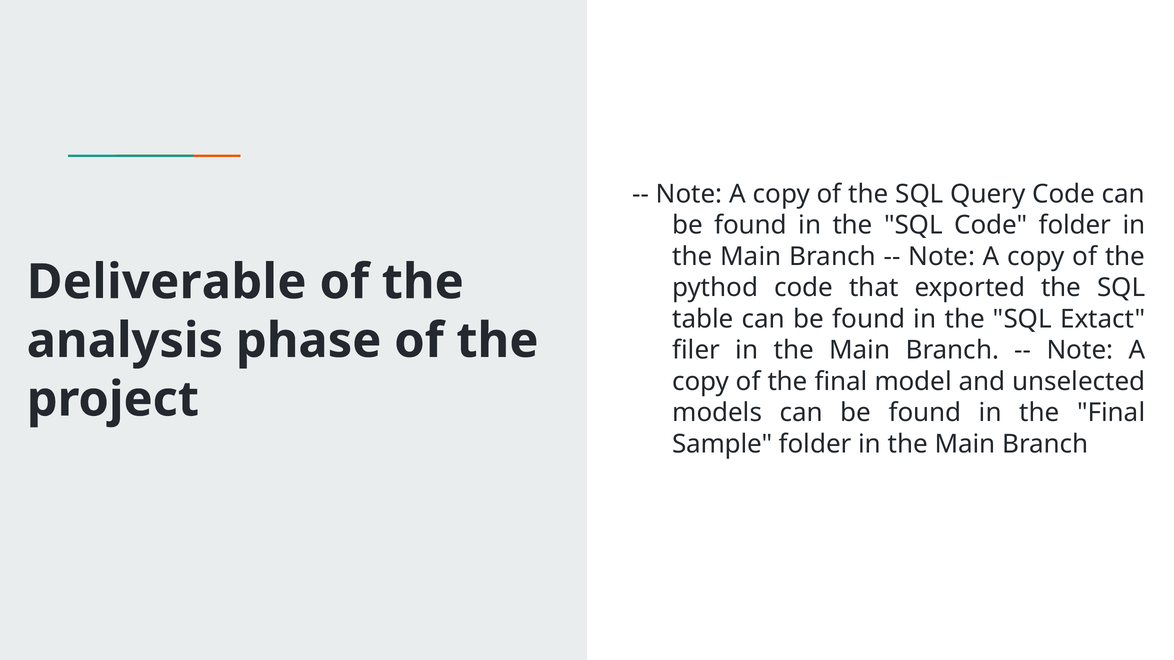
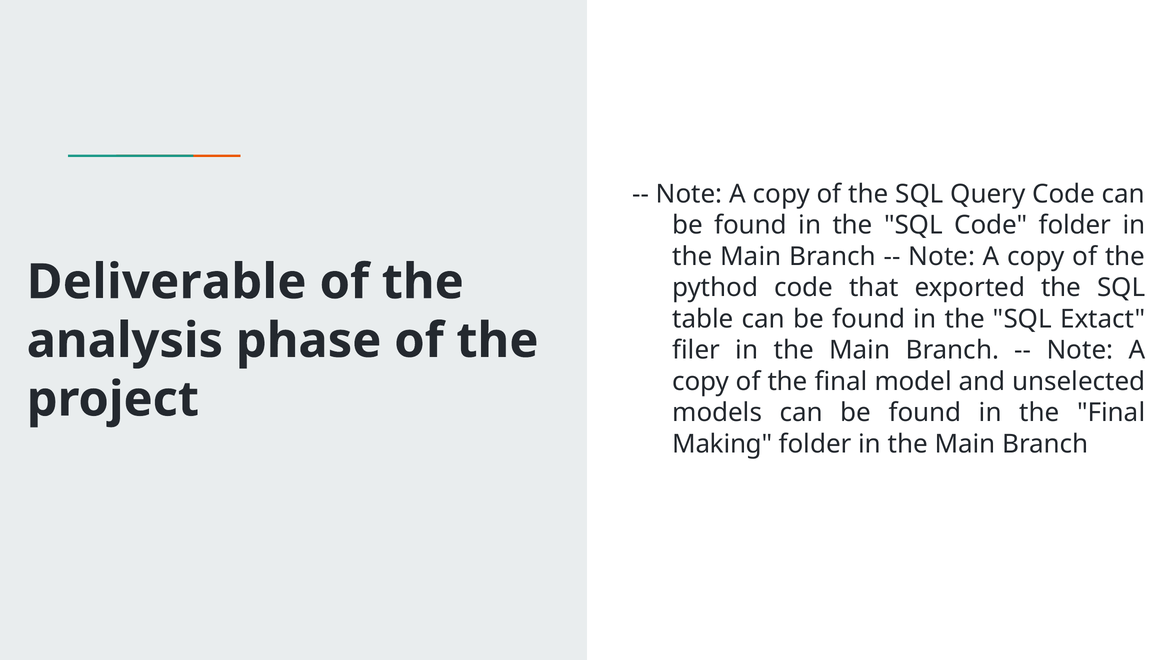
Sample: Sample -> Making (722, 444)
